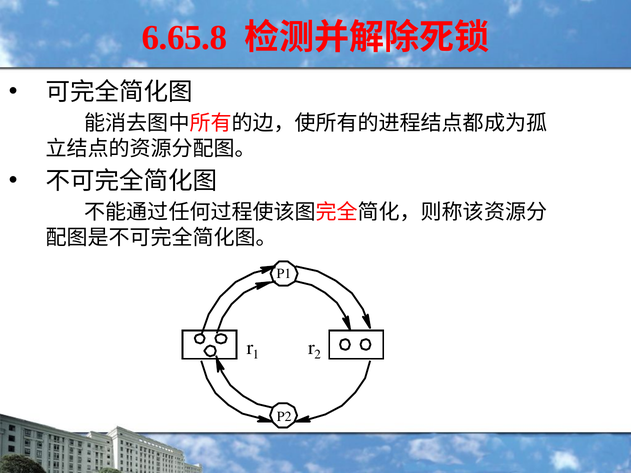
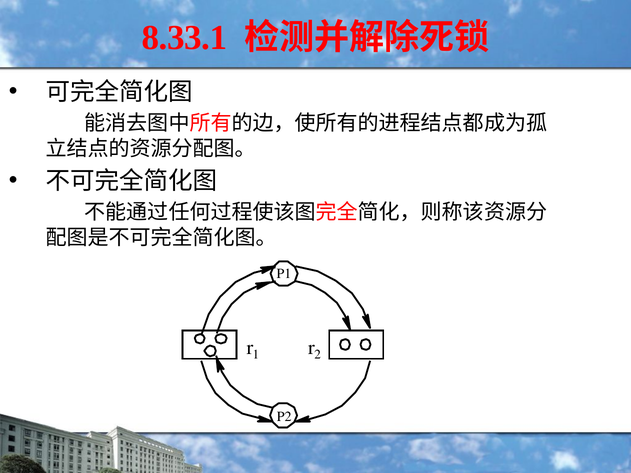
6.65.8: 6.65.8 -> 8.33.1 (184, 38)
